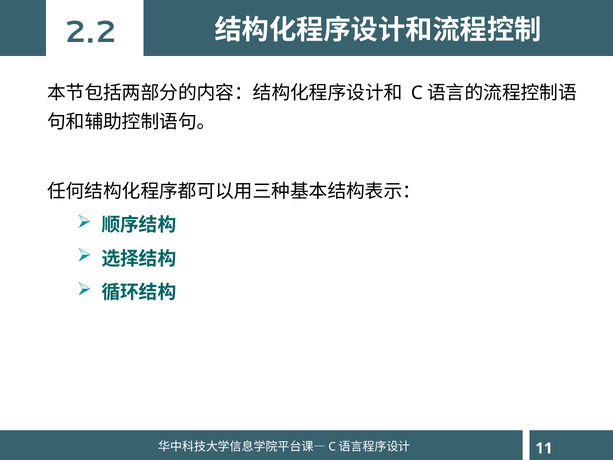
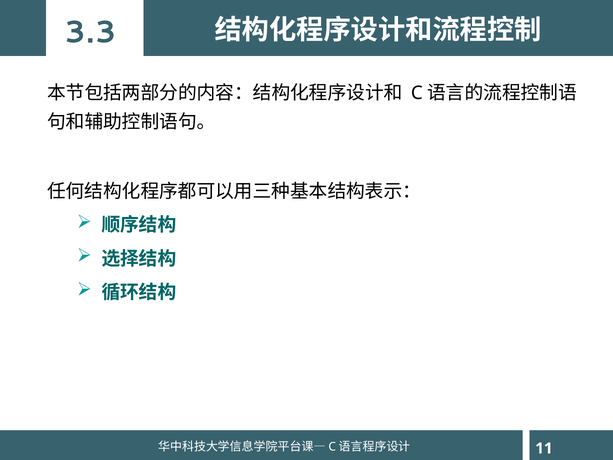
2.2: 2.2 -> 3.3 (90, 32)
